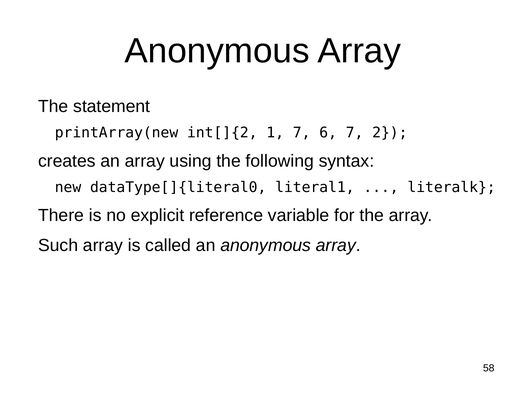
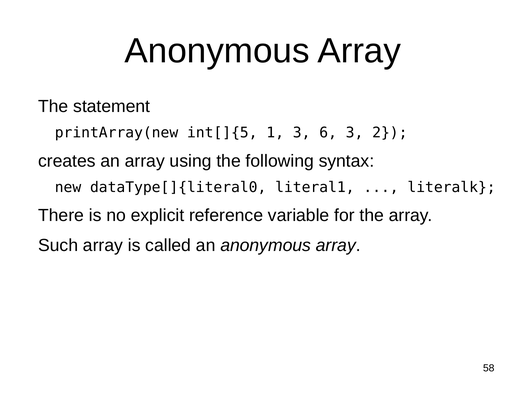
int[]{2: int[]{2 -> int[]{5 (222, 133)
1 7: 7 -> 3 (302, 133)
6 7: 7 -> 3 (355, 133)
